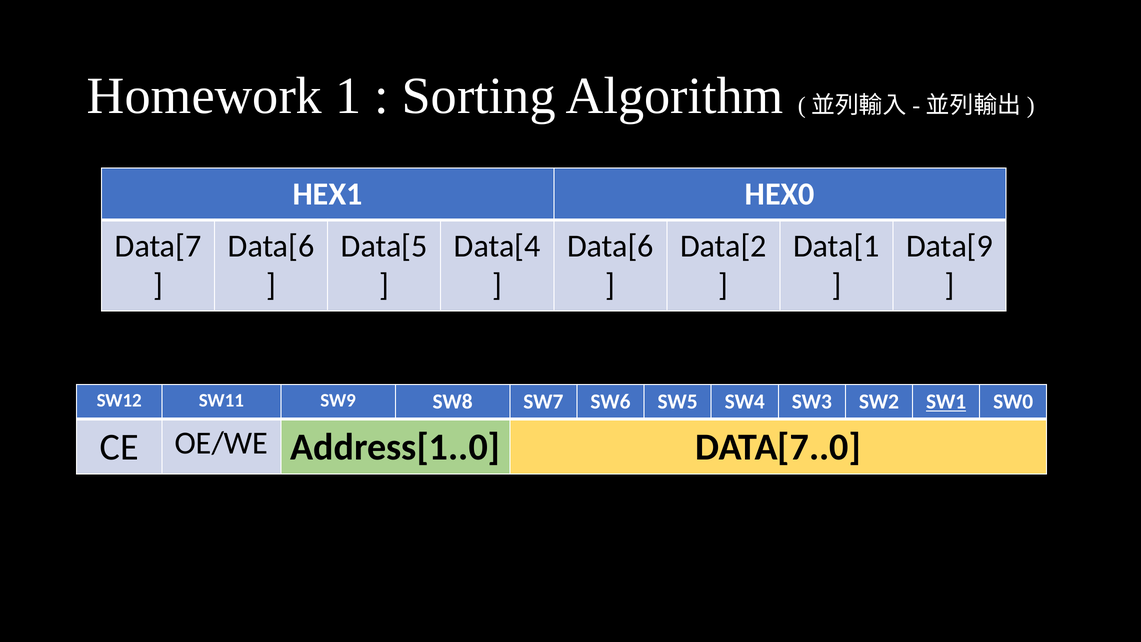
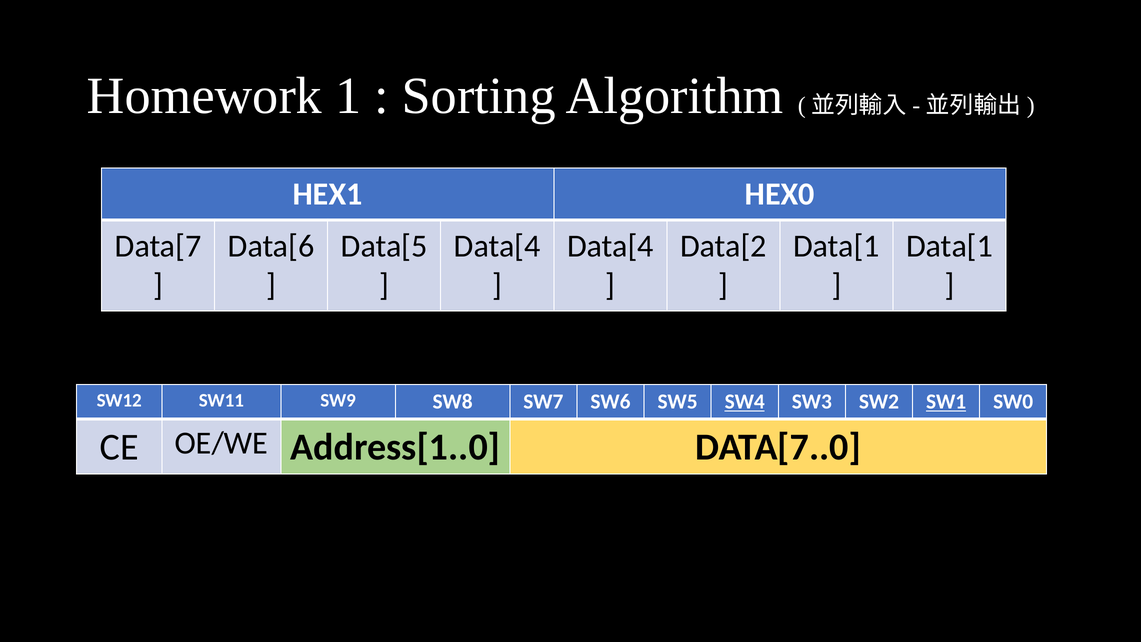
Data[6: Data[6 -> Data[4 (610, 246)
Data[9: Data[9 -> Data[1 (949, 246)
SW4 underline: none -> present (745, 402)
